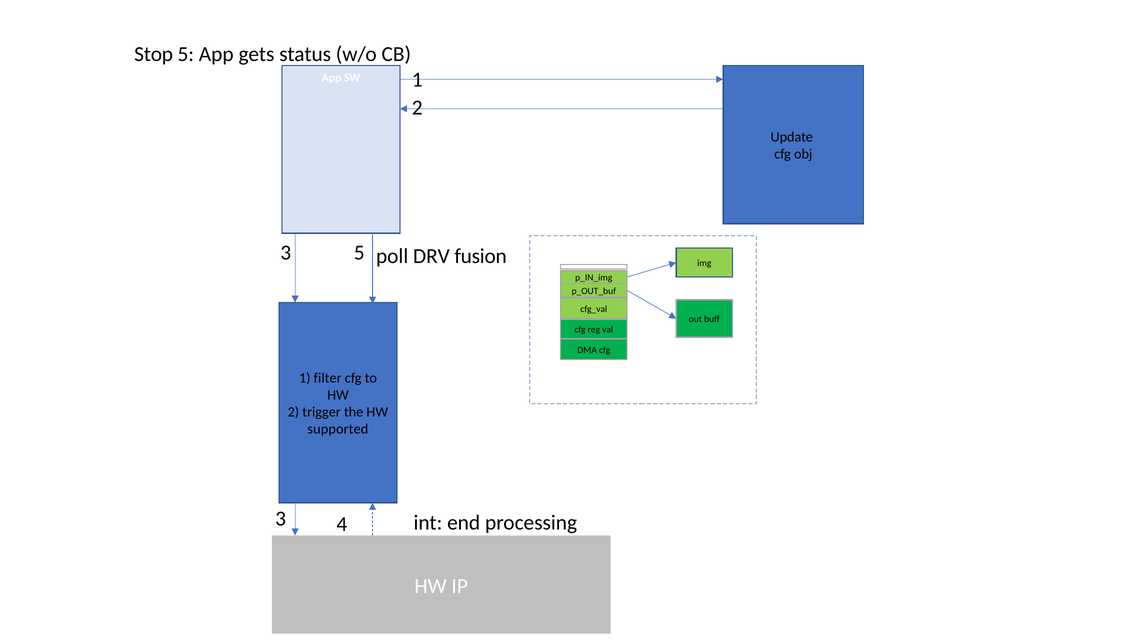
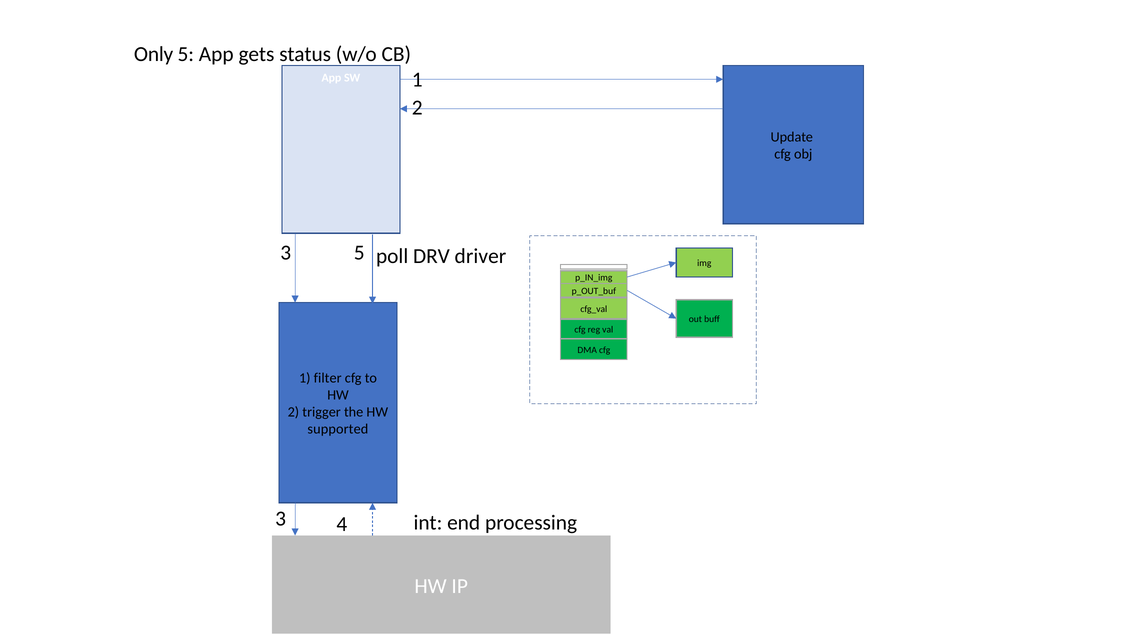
Stop: Stop -> Only (154, 54)
fusion: fusion -> driver (480, 256)
